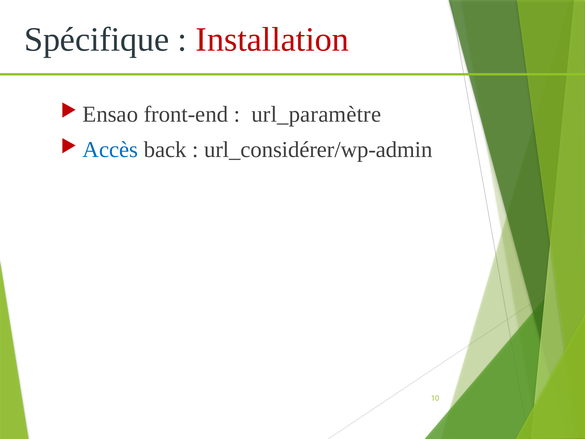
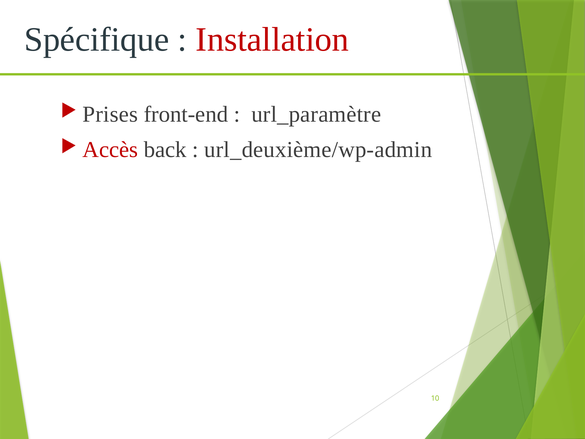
Ensao: Ensao -> Prises (110, 114)
Accès colour: blue -> red (110, 150)
url_considérer/wp-admin: url_considérer/wp-admin -> url_deuxième/wp-admin (318, 150)
